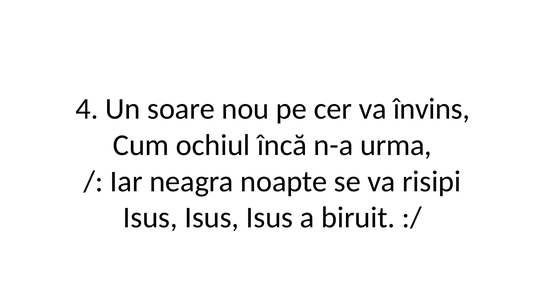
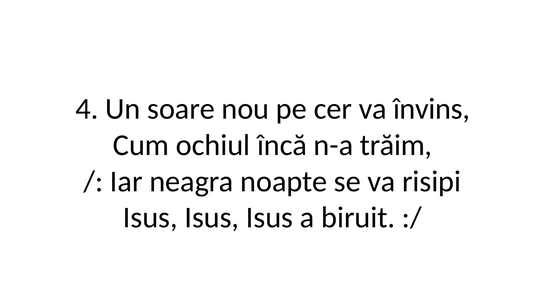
urma: urma -> trăim (396, 145)
